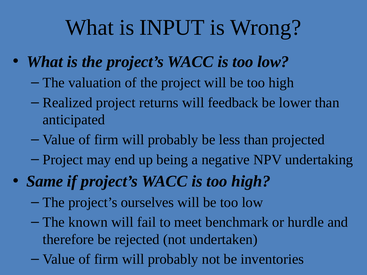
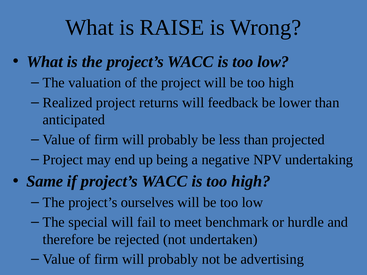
INPUT: INPUT -> RAISE (172, 28)
known: known -> special (88, 222)
inventories: inventories -> advertising (272, 260)
